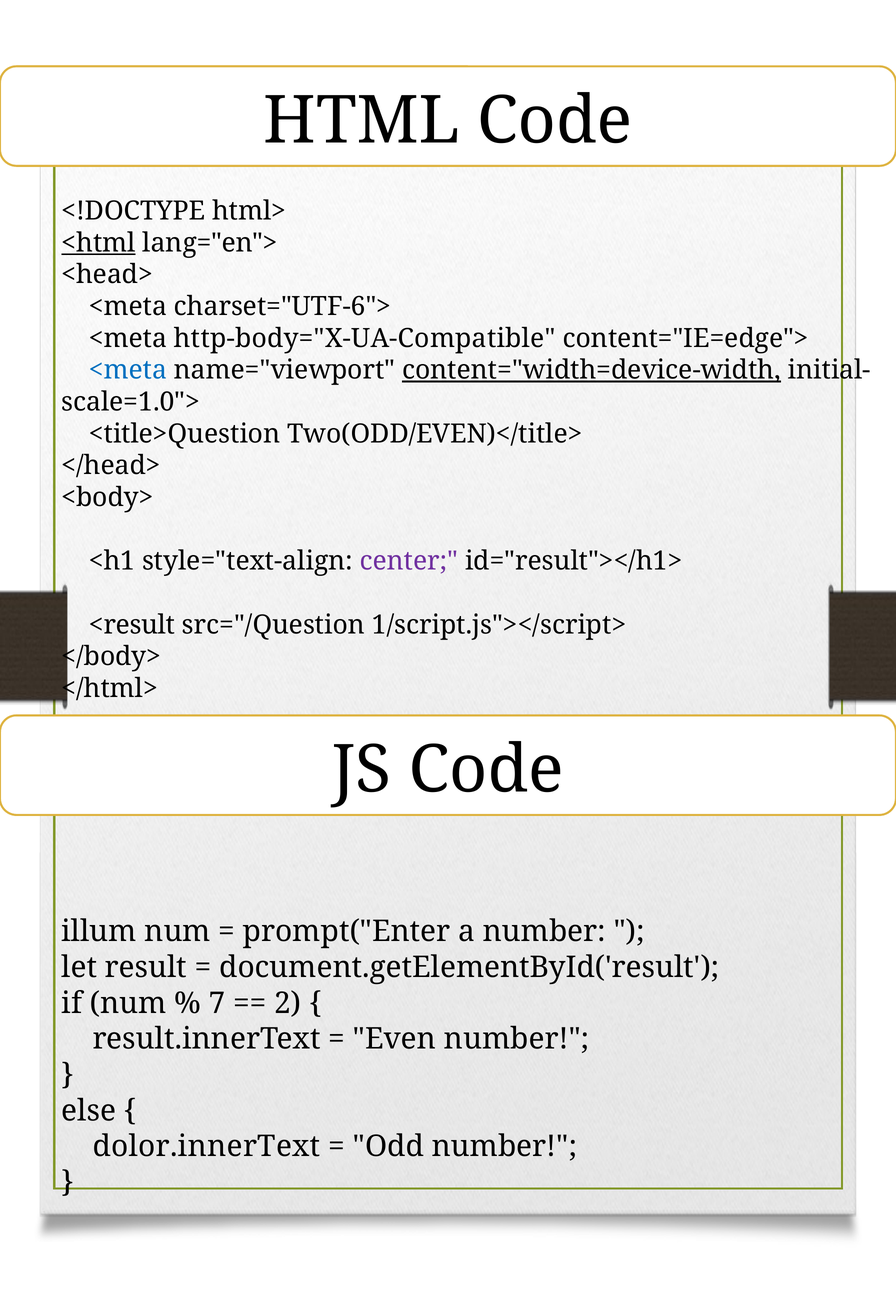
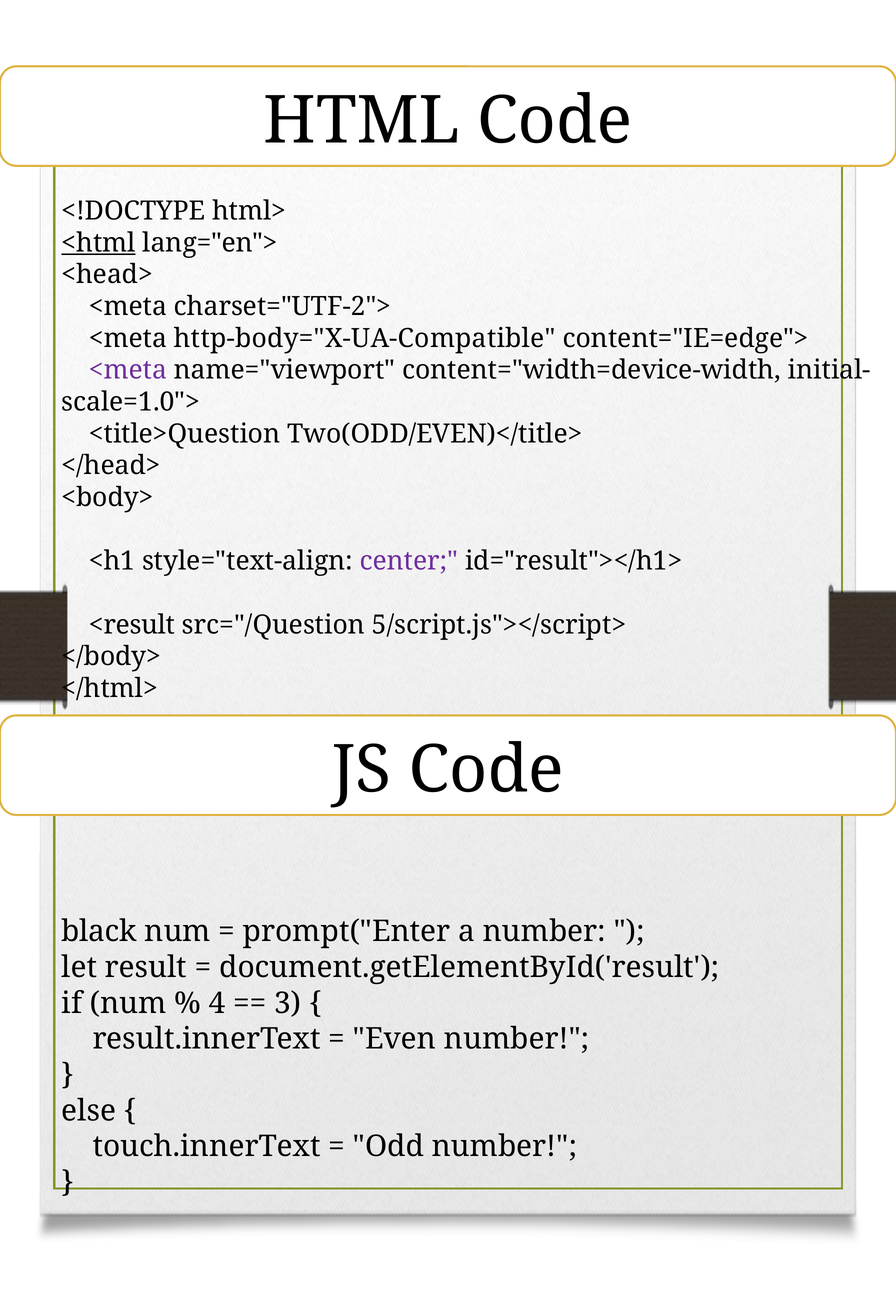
charset="UTF-6">: charset="UTF-6"> -> charset="UTF-2"> (283, 307)
<meta colour: blue -> purple (128, 370)
content="width=device-width underline: present -> none (592, 370)
1/script.js"></script>: 1/script.js"></script> -> 5/script.js"></script> (499, 625)
illum: illum -> black (99, 932)
7: 7 -> 4 (217, 1003)
2: 2 -> 3 (288, 1003)
dolor.innerText: dolor.innerText -> touch.innerText (207, 1147)
